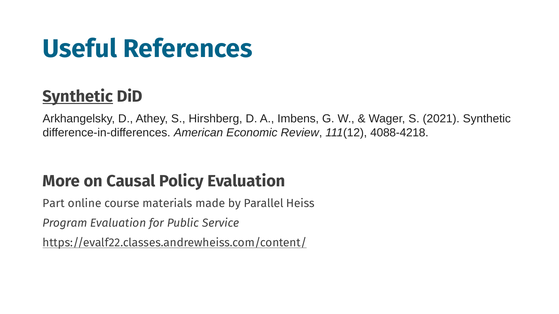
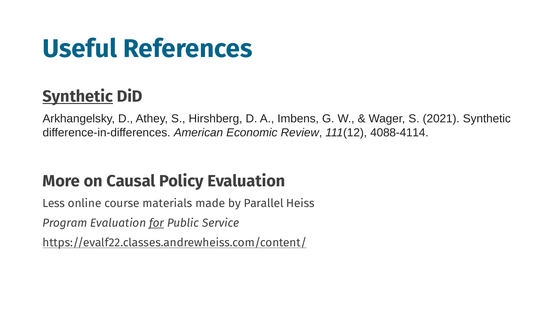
4088-4218: 4088-4218 -> 4088-4114 (399, 133)
Part: Part -> Less (54, 203)
for underline: none -> present (157, 223)
